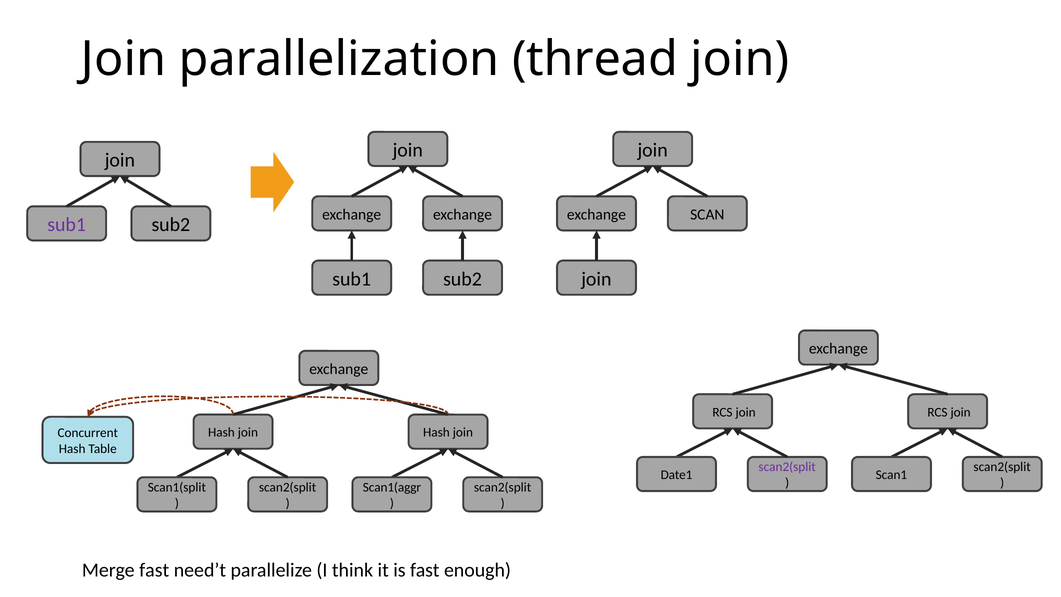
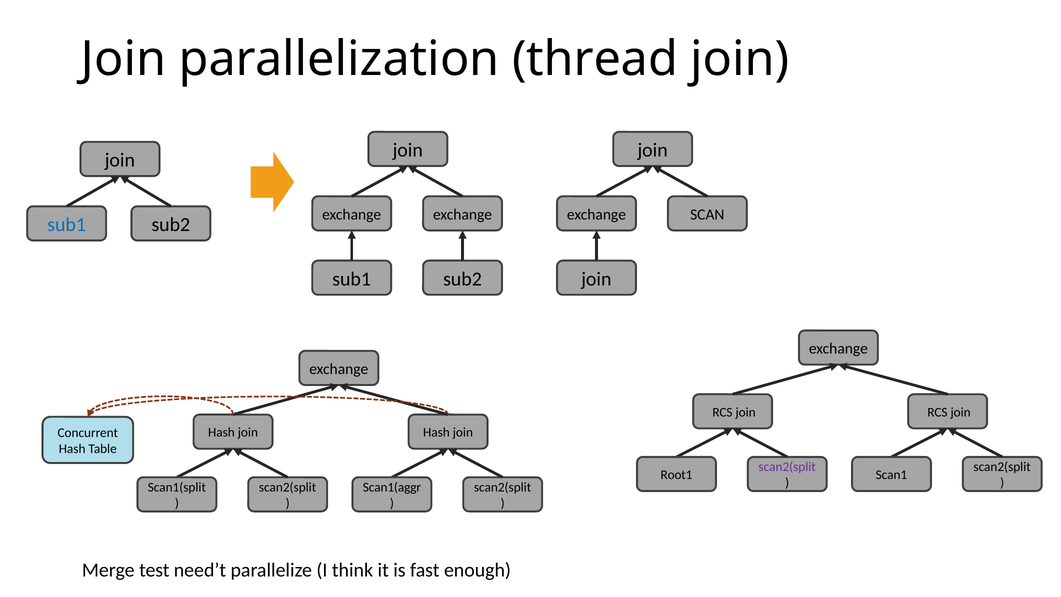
sub1 colour: purple -> blue (67, 225)
Date1: Date1 -> Root1 (676, 475)
Merge fast: fast -> test (154, 570)
